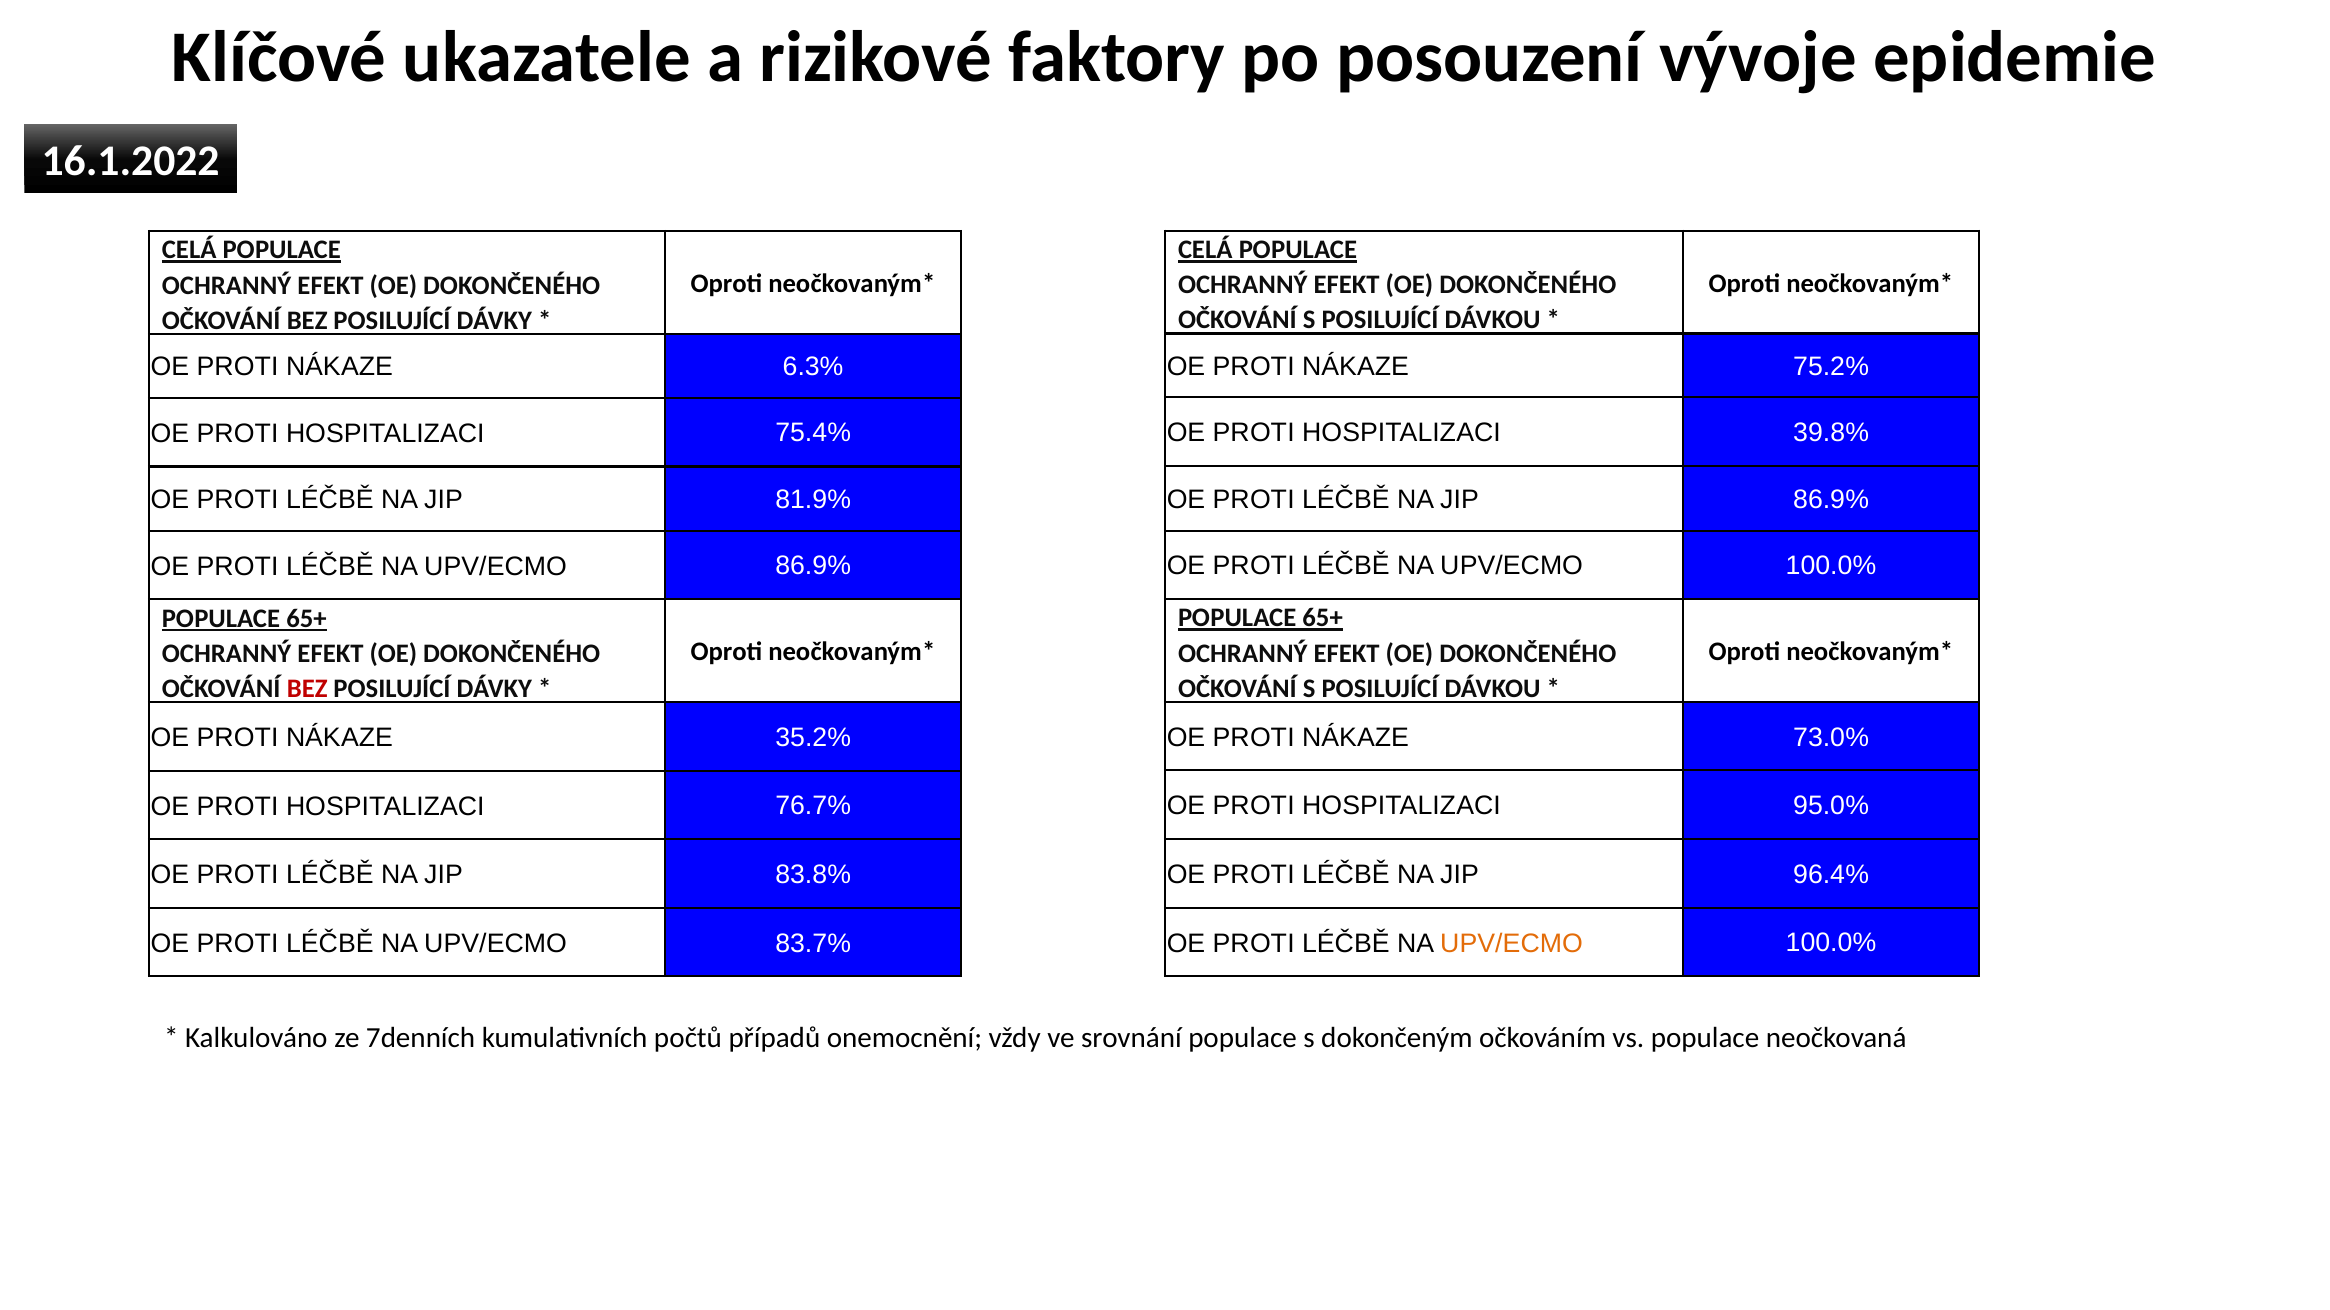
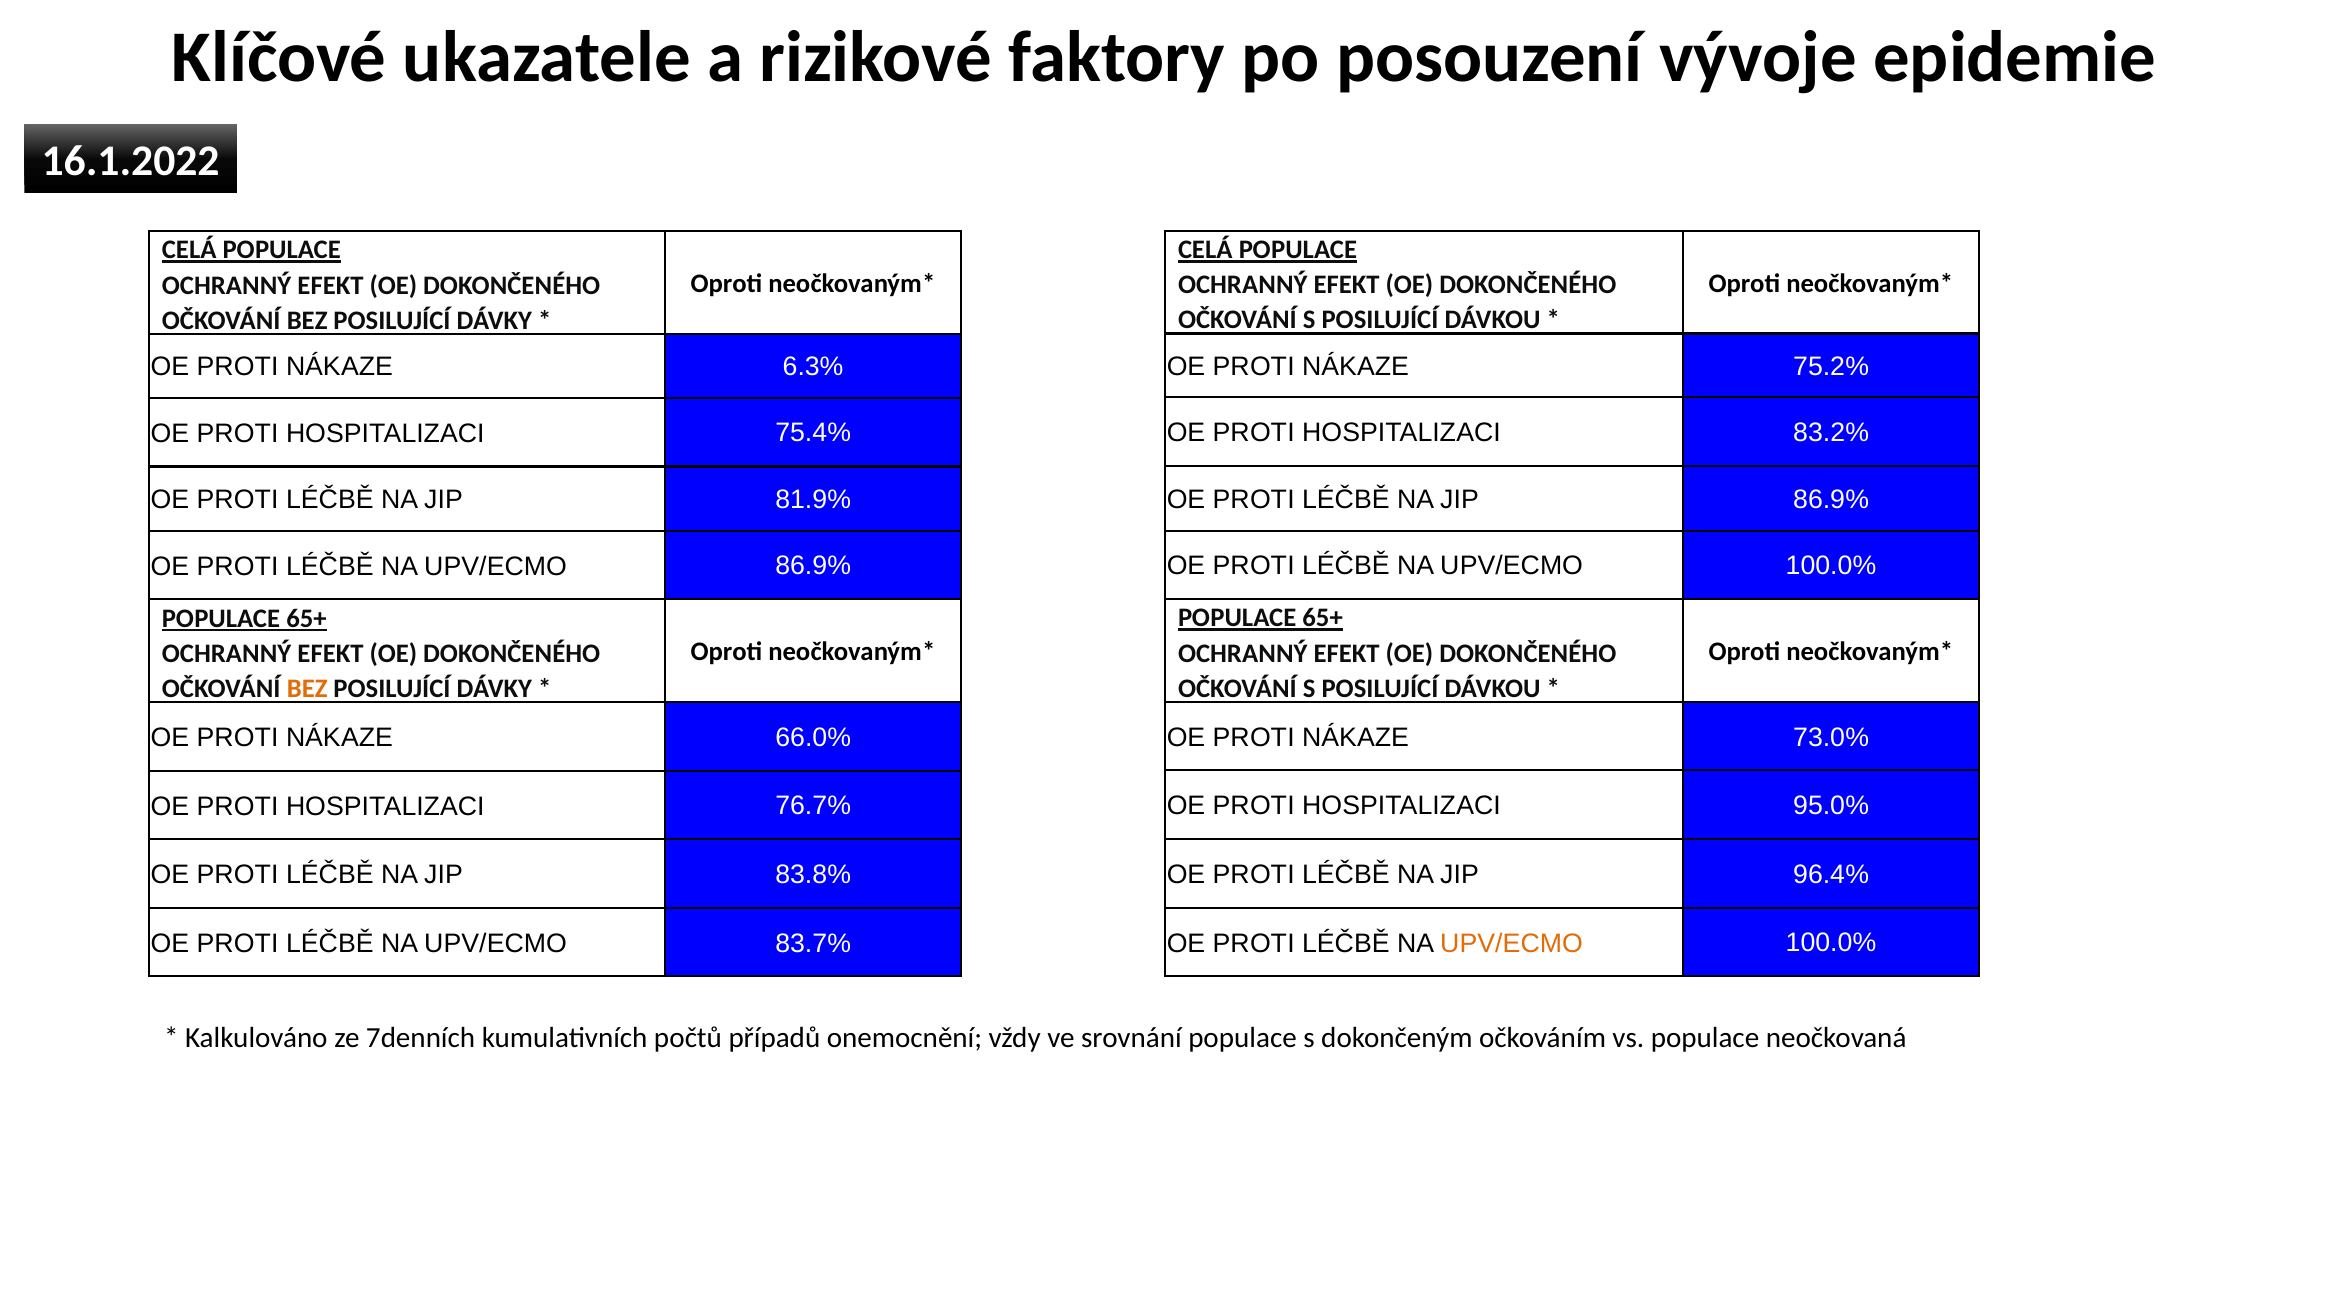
39.8%: 39.8% -> 83.2% (1831, 433)
BEZ colour: red -> orange (307, 689)
35.2%: 35.2% -> 66.0% (813, 738)
